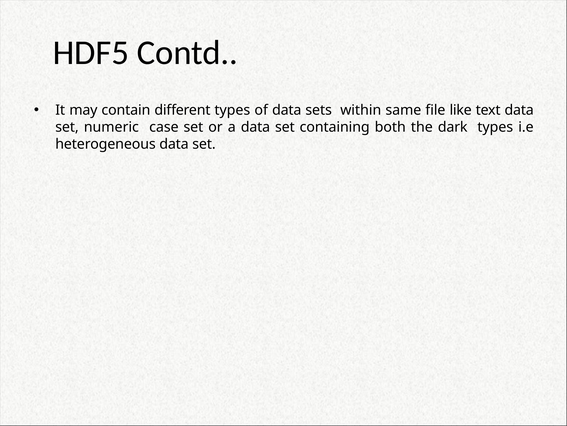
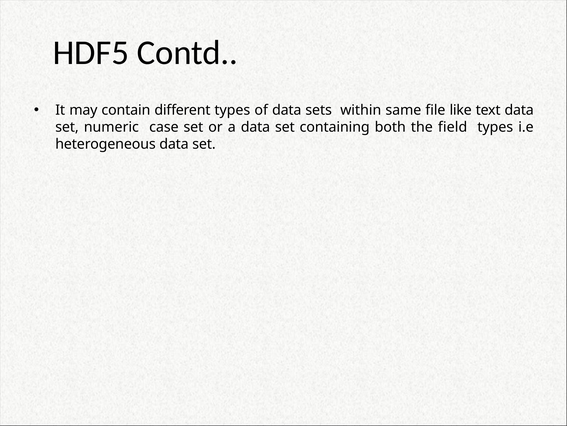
dark: dark -> field (453, 127)
